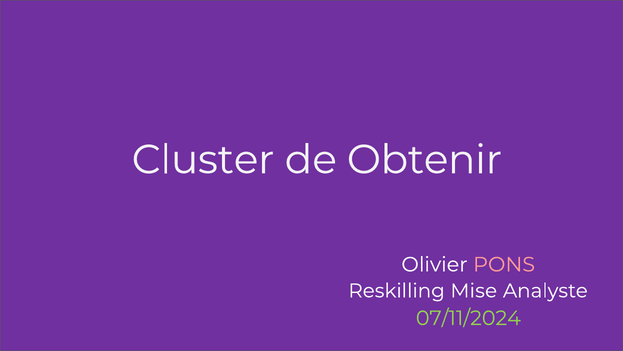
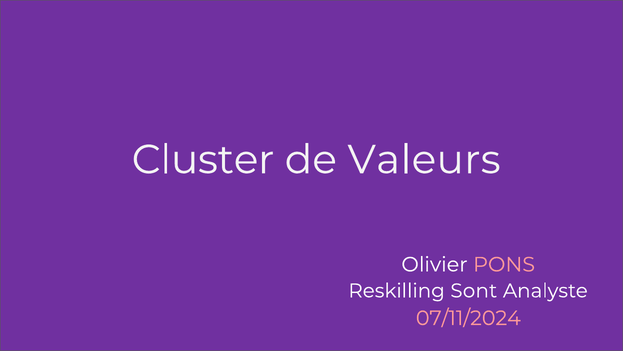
Obtenir: Obtenir -> Valeurs (424, 160)
Mise: Mise -> Sont (474, 290)
07/11/2024 colour: light green -> pink (468, 318)
